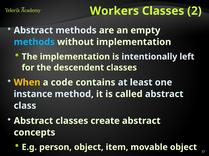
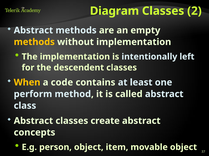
Workers: Workers -> Diagram (114, 11)
methods colour: light blue -> yellow (34, 42)
instance: instance -> perform (33, 94)
